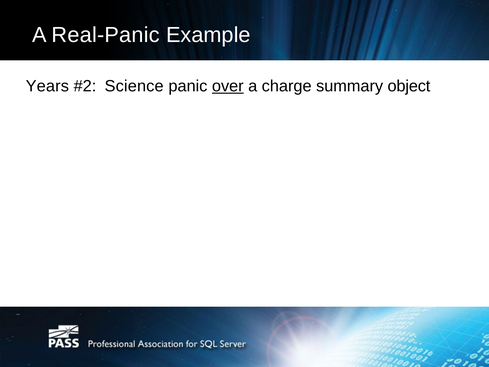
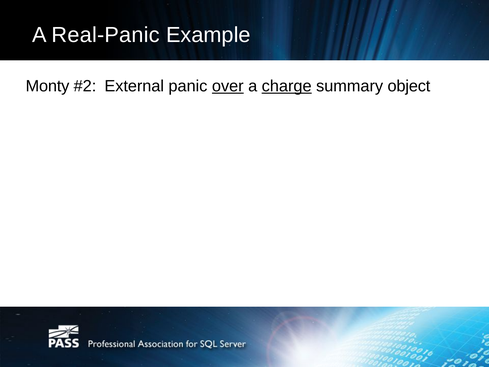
Years: Years -> Monty (47, 86)
Science: Science -> External (134, 86)
charge underline: none -> present (287, 86)
